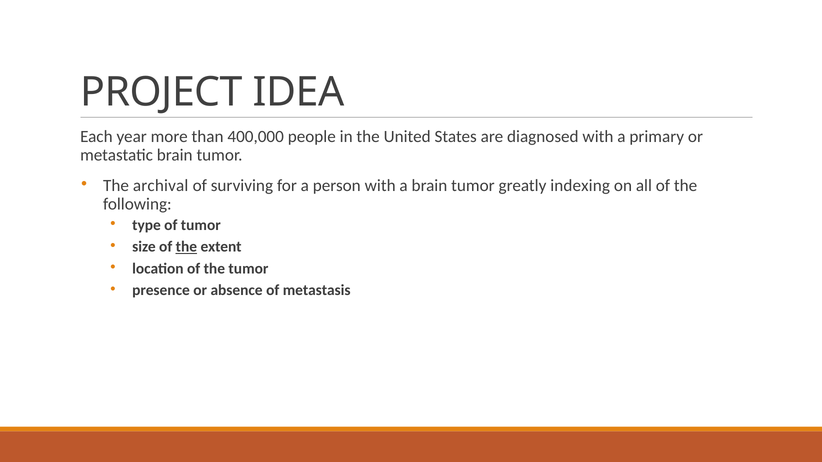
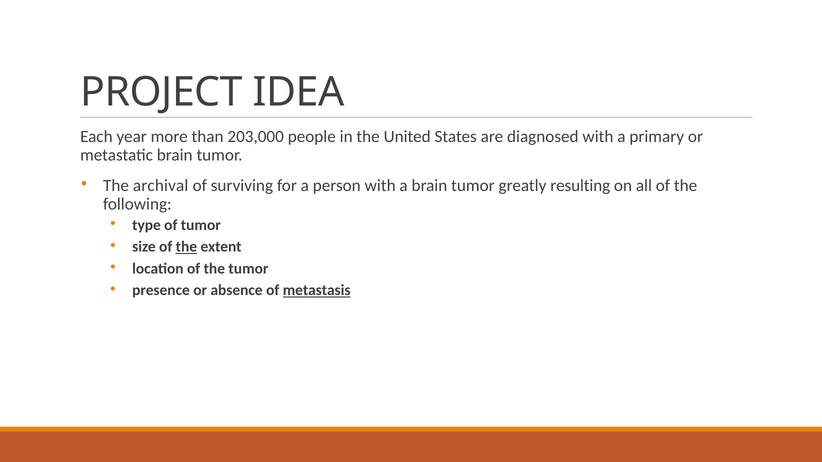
400,000: 400,000 -> 203,000 (256, 137)
indexing: indexing -> resulting (580, 186)
metastasis underline: none -> present (317, 291)
